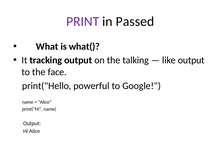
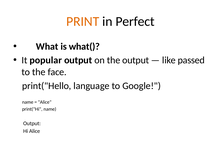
PRINT colour: purple -> orange (83, 21)
Passed: Passed -> Perfect (135, 21)
tracking: tracking -> popular (46, 60)
the talking: talking -> output (136, 60)
like output: output -> passed (191, 60)
powerful: powerful -> language (91, 86)
